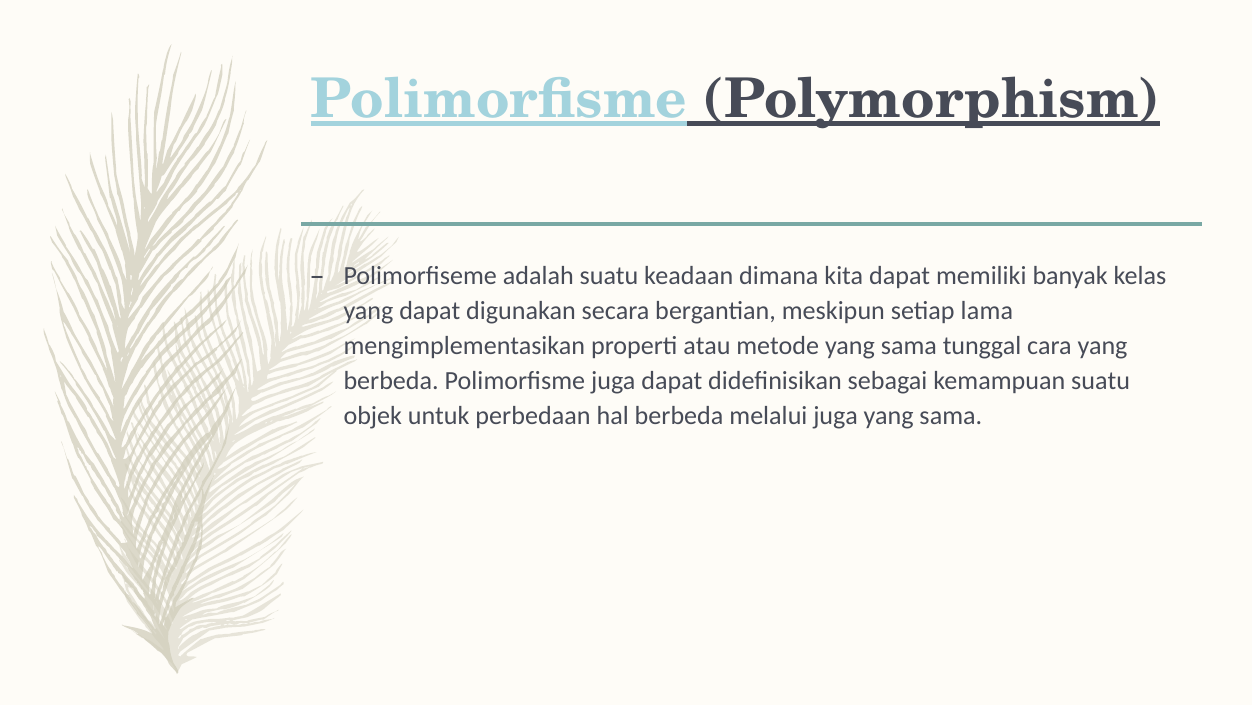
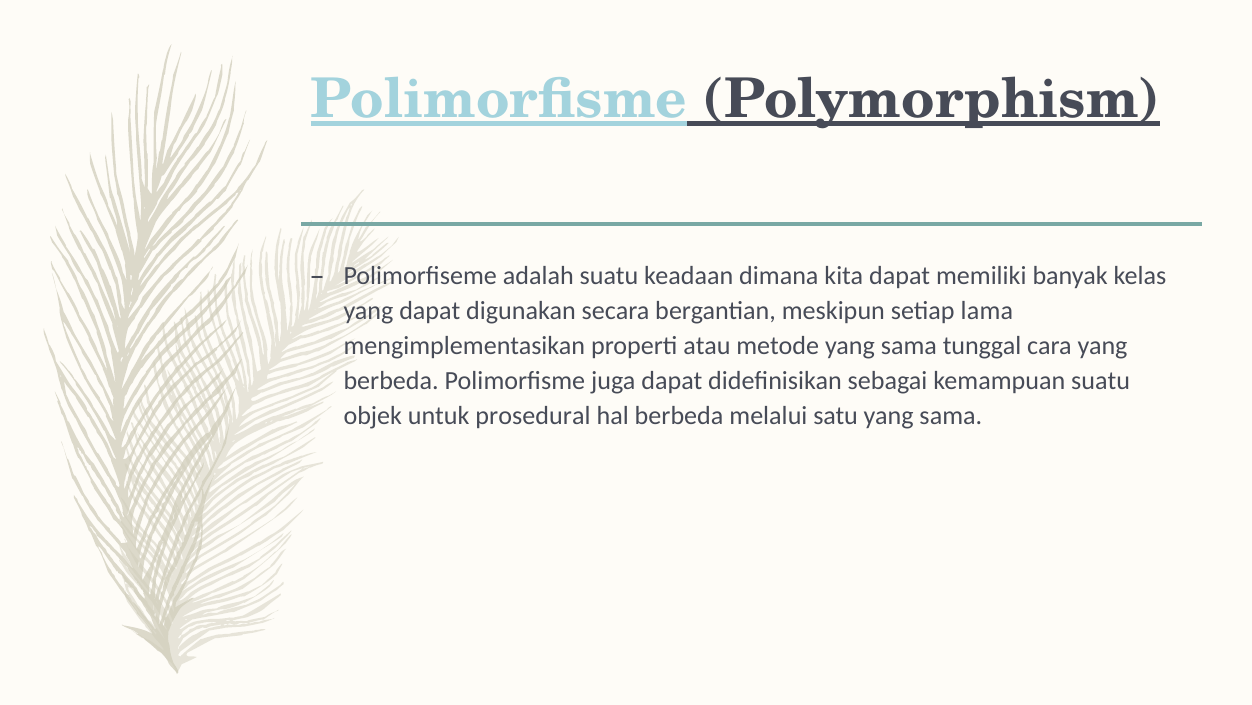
perbedaan: perbedaan -> prosedural (533, 415)
melalui juga: juga -> satu (836, 415)
